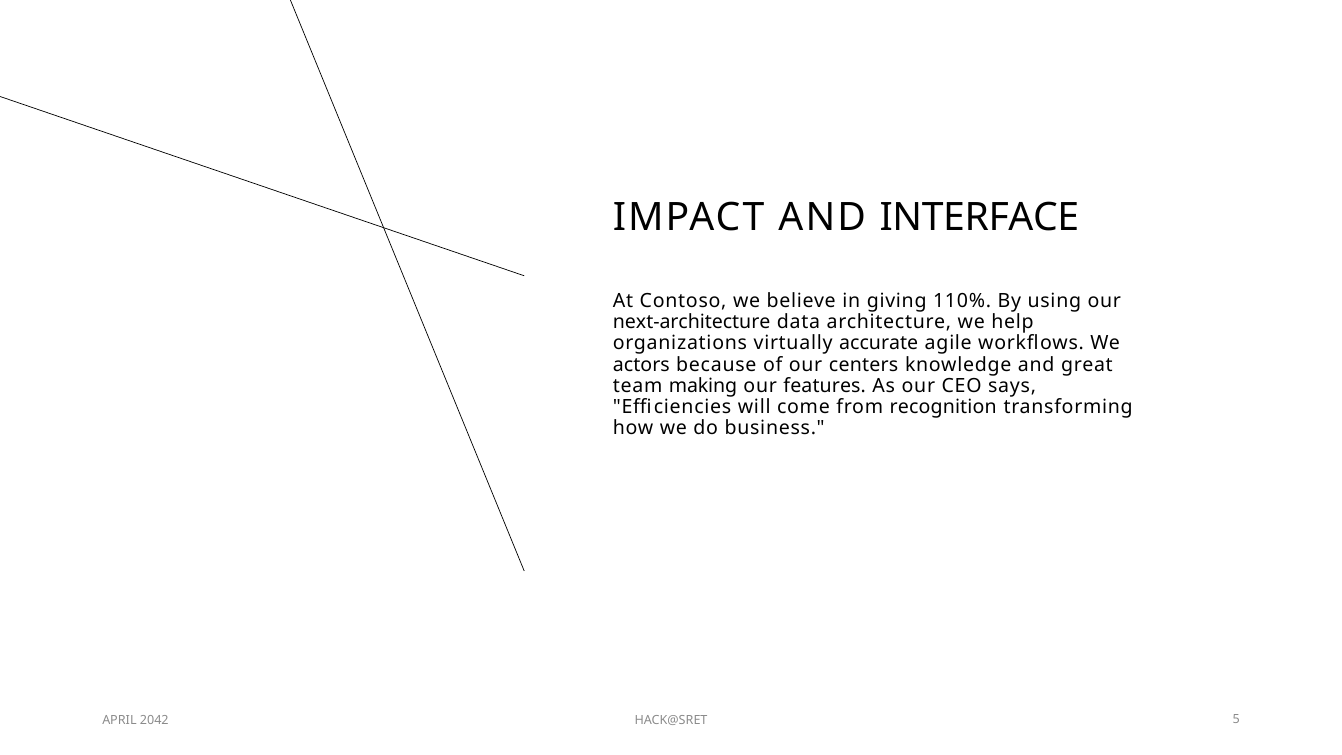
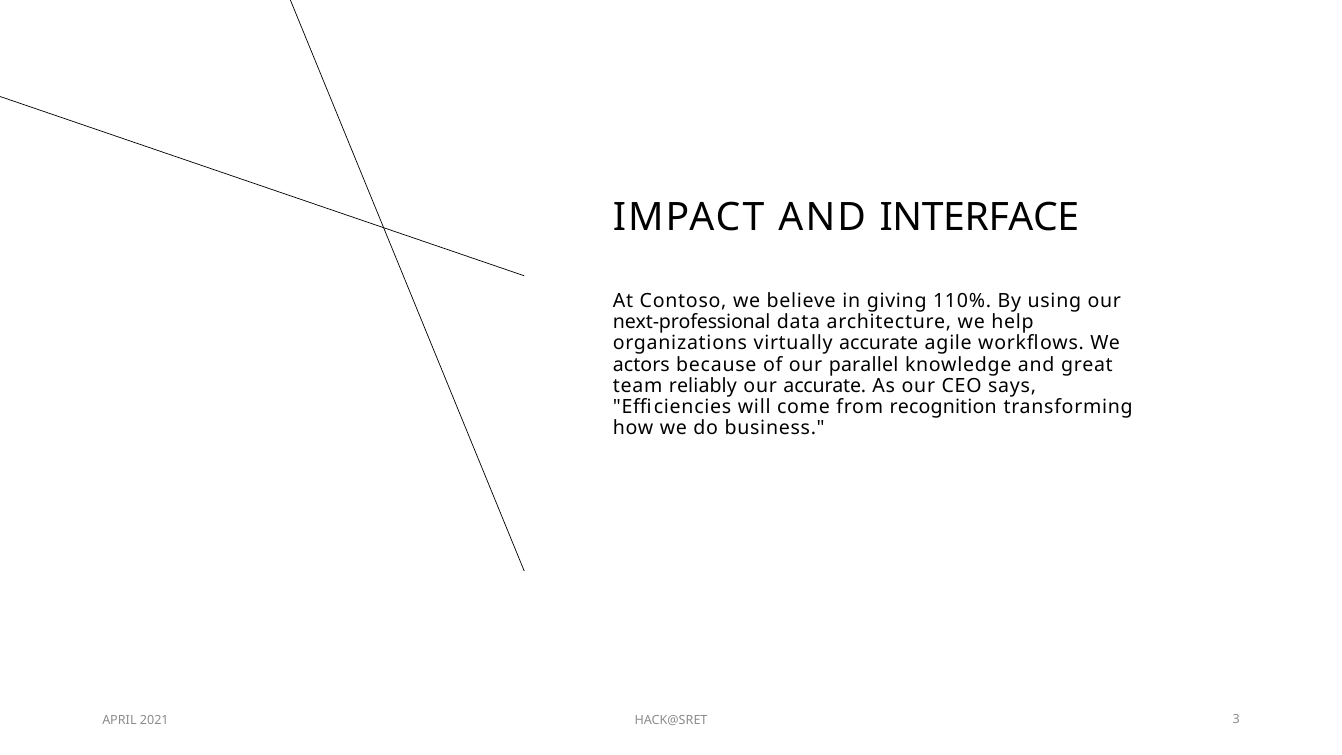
next-architecture: next-architecture -> next-professional (692, 322)
centers: centers -> parallel (864, 365)
making: making -> reliably (703, 386)
our features: features -> accurate (825, 386)
2042: 2042 -> 2021 (154, 721)
5: 5 -> 3 (1236, 720)
